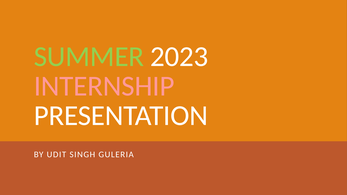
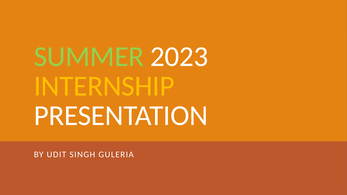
INTERNSHIP colour: pink -> yellow (104, 86)
